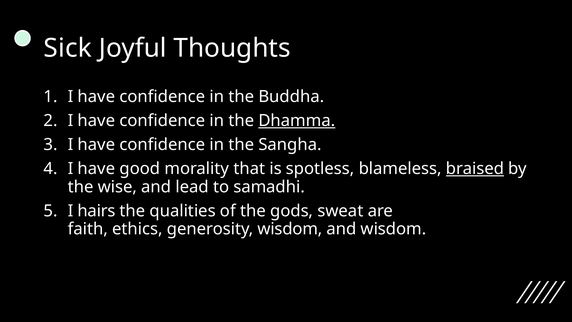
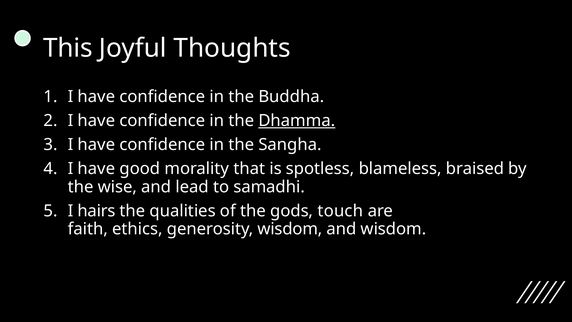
Sick: Sick -> This (68, 48)
braised underline: present -> none (475, 169)
sweat: sweat -> touch (340, 211)
